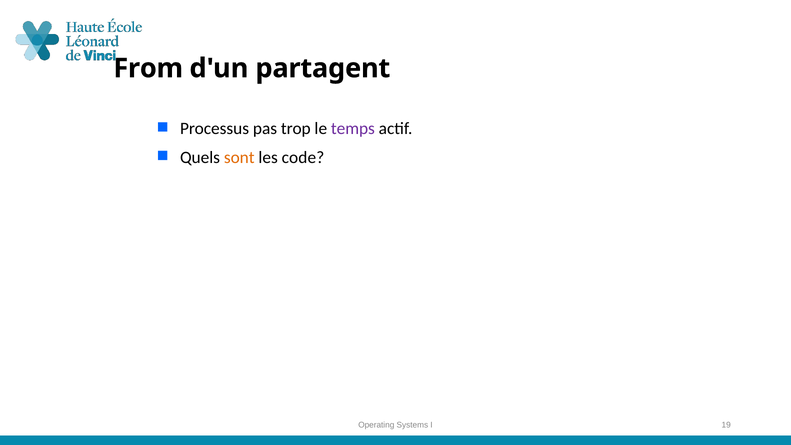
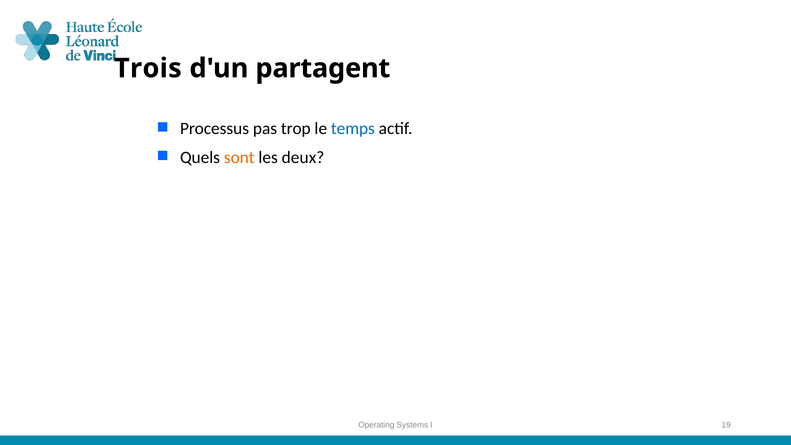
From: From -> Trois (148, 68)
temps colour: purple -> blue (353, 129)
code: code -> deux (303, 157)
